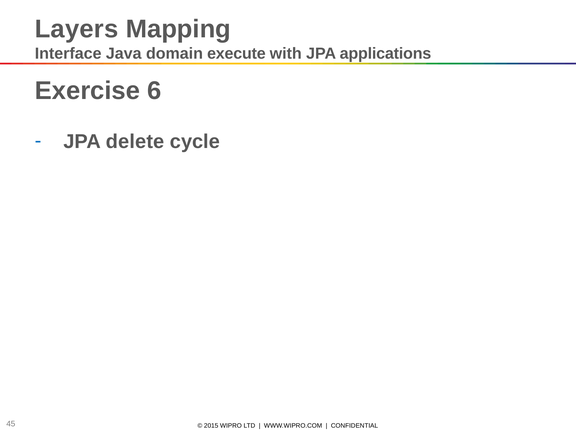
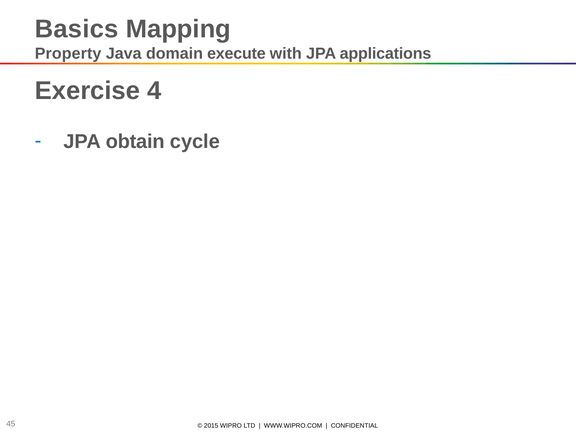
Layers: Layers -> Basics (77, 29)
Interface: Interface -> Property (68, 53)
6: 6 -> 4 (154, 91)
delete: delete -> obtain (135, 142)
